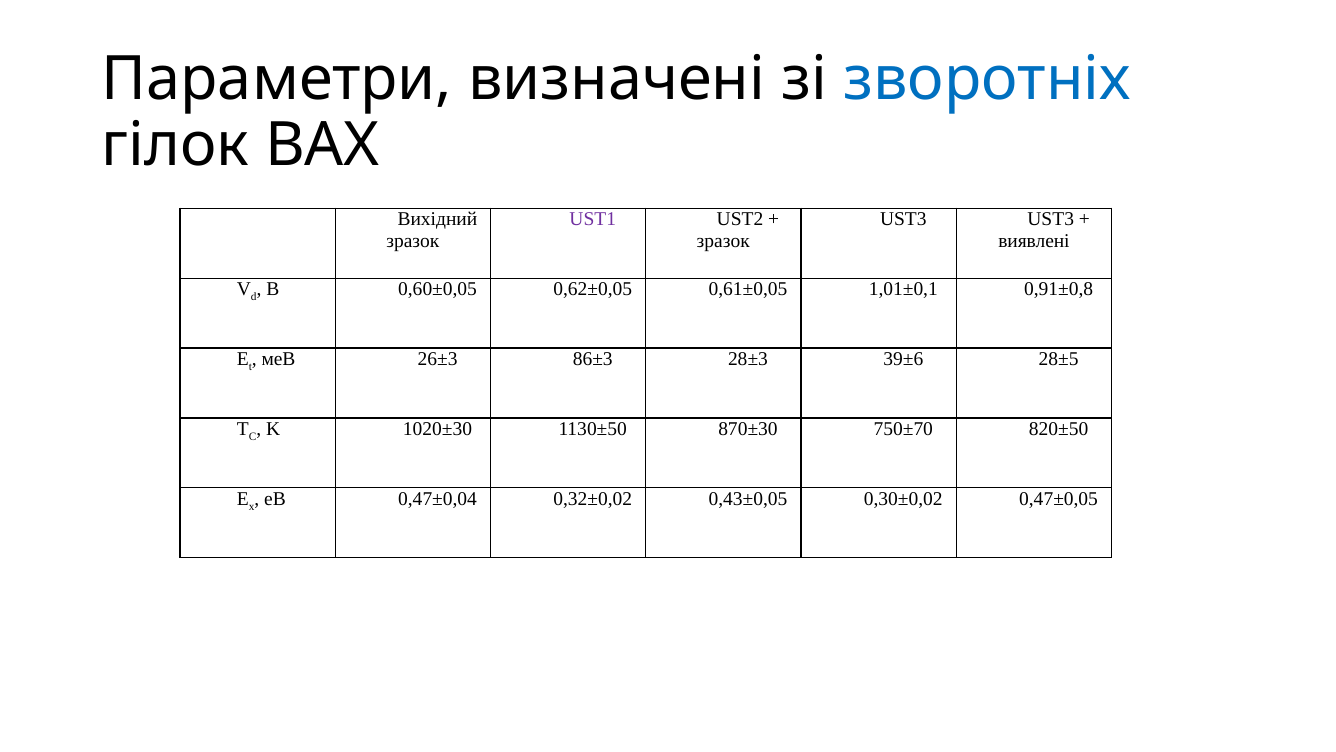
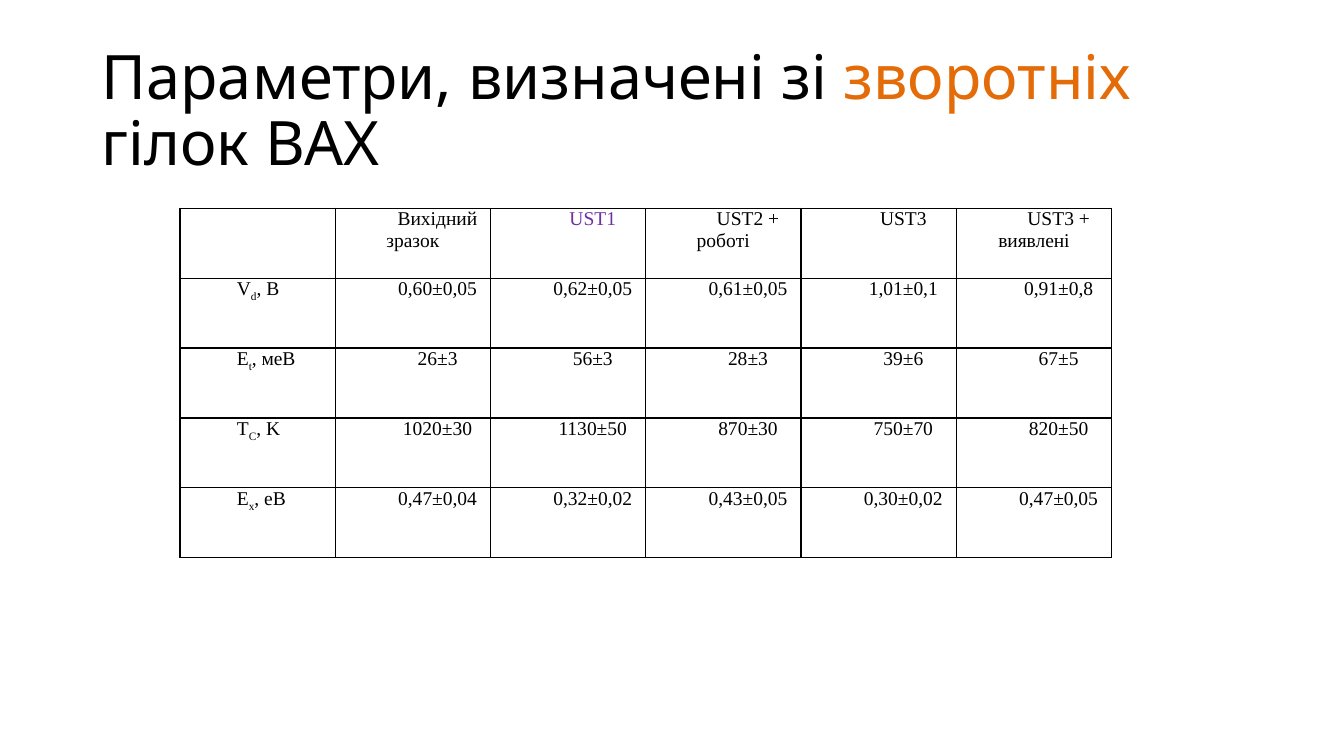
зворотніх colour: blue -> orange (987, 79)
зразок: зразок -> роботі (723, 241)
86±3: 86±3 -> 56±3 (593, 359)
28±5: 28±5 -> 67±5 (1059, 359)
